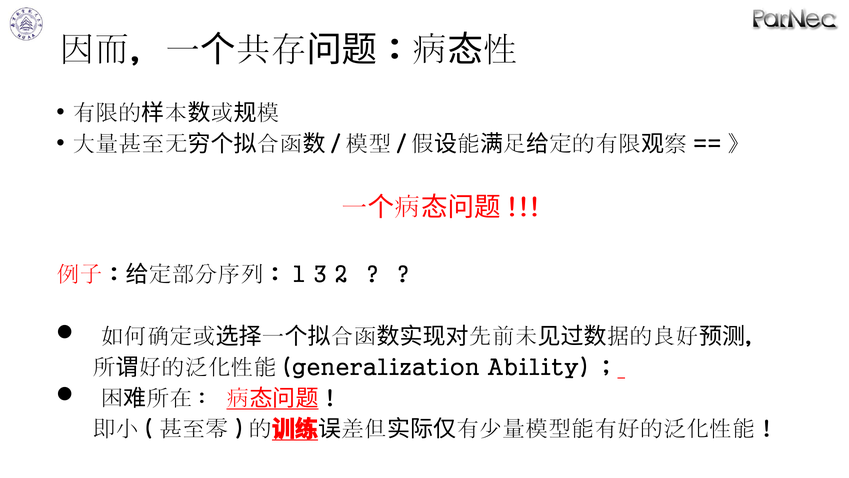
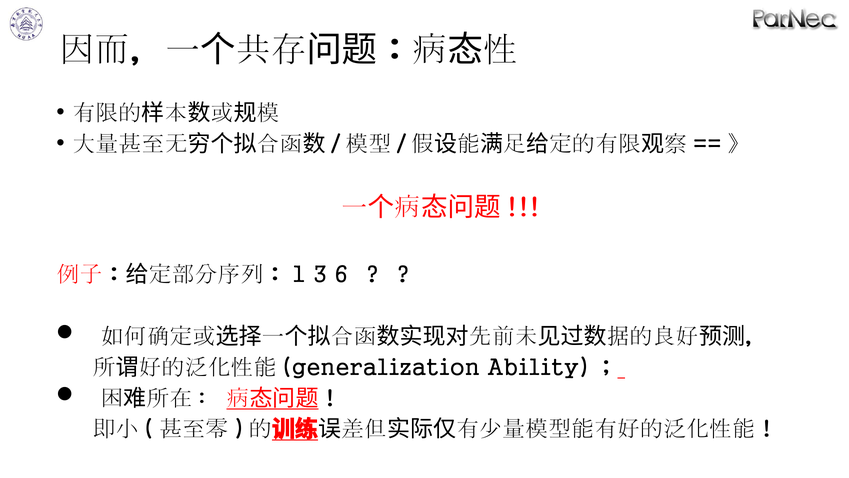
2: 2 -> 6 (341, 274)
